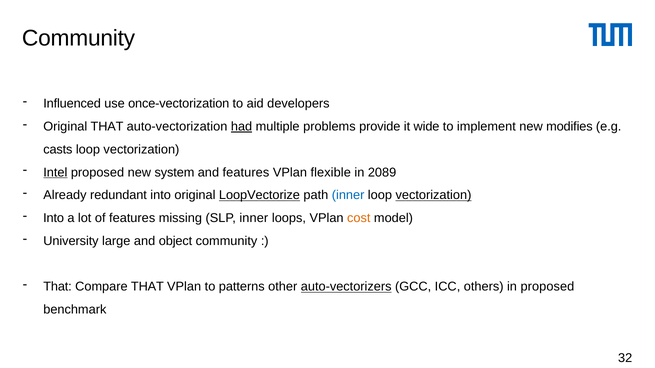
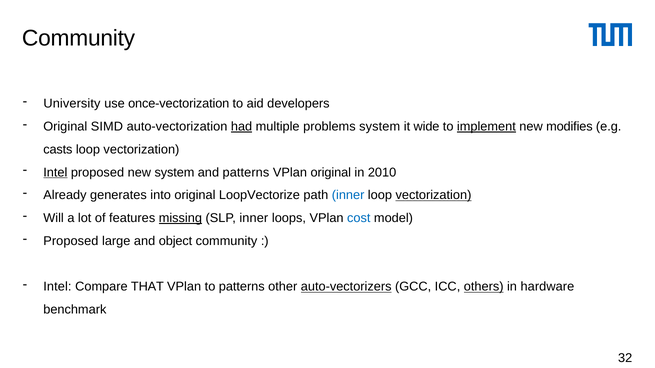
Influenced: Influenced -> University (72, 104)
Original THAT: THAT -> SIMD (107, 127)
problems provide: provide -> system (380, 127)
implement underline: none -> present (486, 127)
and features: features -> patterns (246, 173)
VPlan flexible: flexible -> original (331, 173)
2089: 2089 -> 2010 (382, 173)
redundant: redundant -> generates (118, 195)
LoopVectorize underline: present -> none (259, 195)
Into: Into -> Will (54, 218)
missing underline: none -> present (180, 218)
cost colour: orange -> blue (359, 218)
University: University -> Proposed (71, 241)
That: That -> Intel (57, 287)
others underline: none -> present (484, 287)
in proposed: proposed -> hardware (547, 287)
